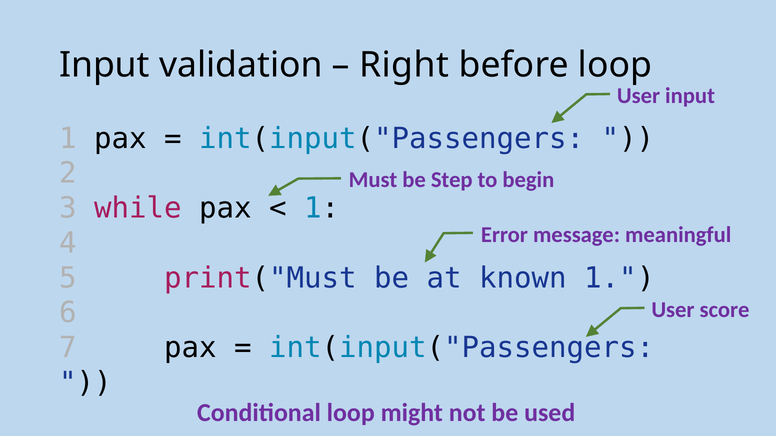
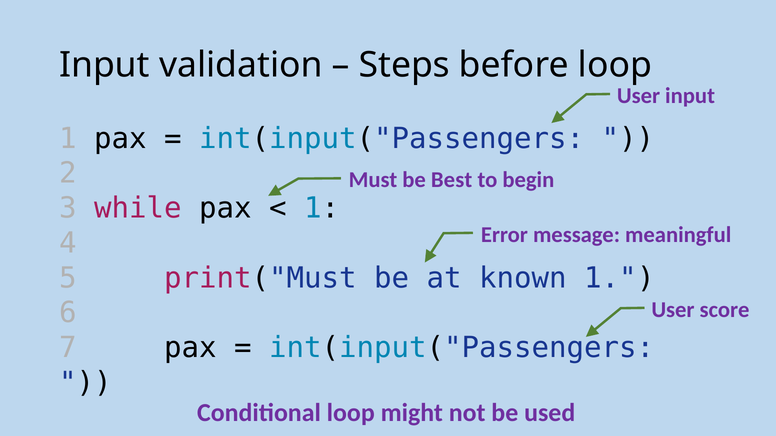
Right: Right -> Steps (404, 65)
Step: Step -> Best (452, 180)
